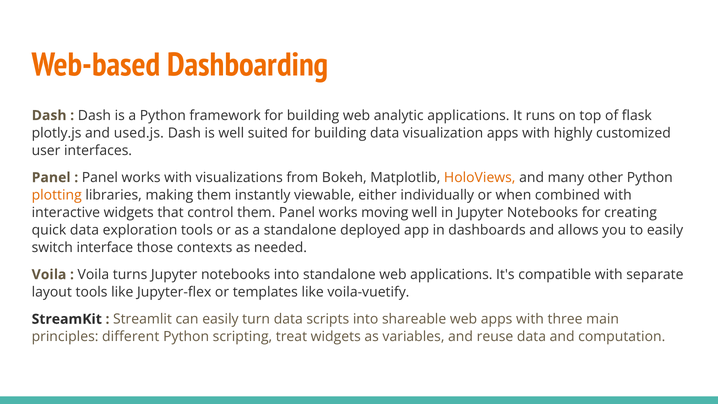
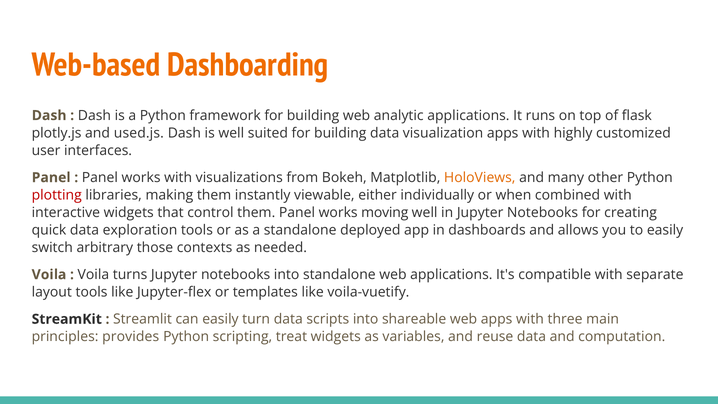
plotting colour: orange -> red (57, 195)
interface: interface -> arbitrary (105, 247)
different: different -> provides (131, 337)
